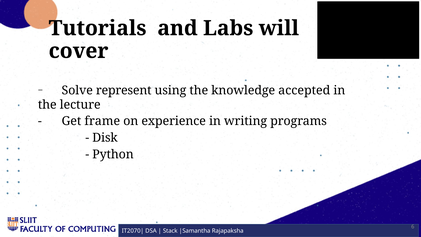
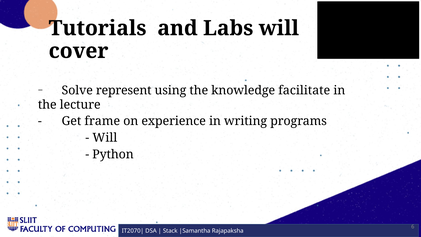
accepted: accepted -> facilitate (304, 90)
Disk: Disk -> Will (105, 138)
